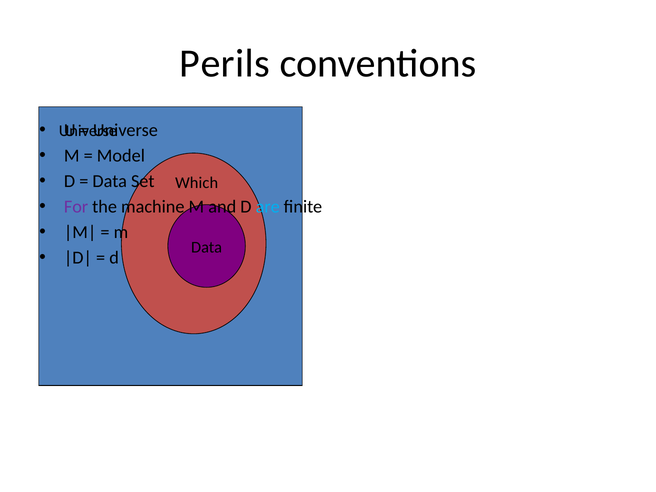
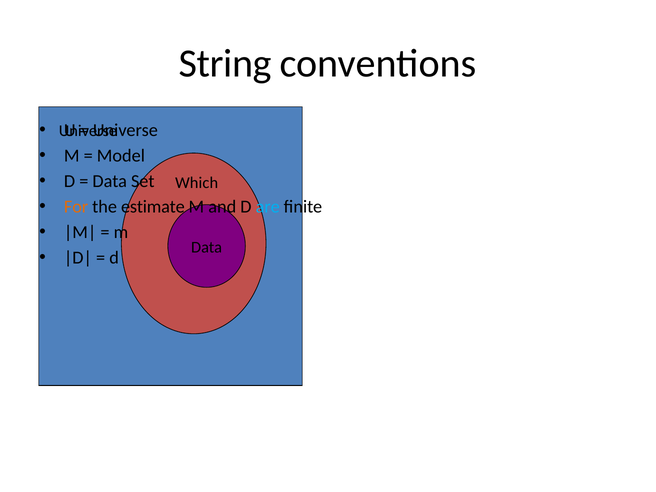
Perils: Perils -> String (225, 64)
For colour: purple -> orange (76, 207)
machine: machine -> estimate (153, 207)
